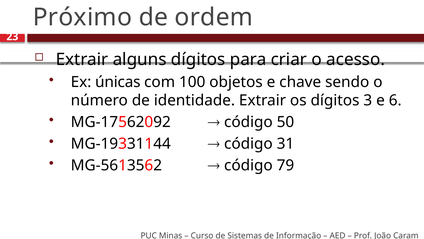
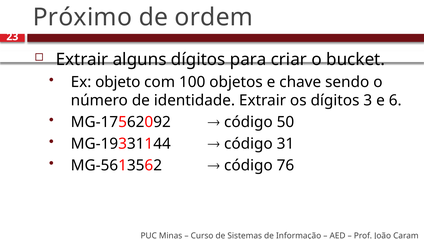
acesso: acesso -> bucket (356, 59)
únicas: únicas -> objeto (118, 82)
79: 79 -> 76 (285, 165)
